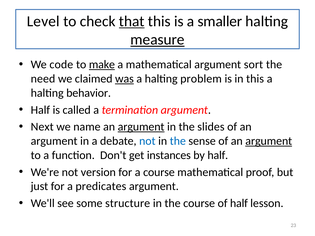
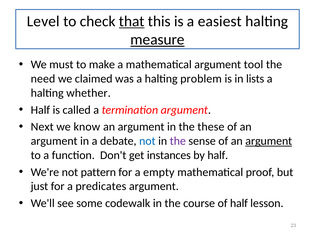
smaller: smaller -> easiest (220, 21)
code: code -> must (61, 65)
make underline: present -> none (102, 65)
sort: sort -> tool (253, 65)
was underline: present -> none (124, 79)
in this: this -> lists (255, 79)
behavior: behavior -> whether (89, 93)
name: name -> know (87, 127)
argument underline: present -> none (141, 127)
slides: slides -> these (211, 127)
the colour: blue -> purple (178, 141)
version: version -> pattern (98, 172)
a course: course -> empty (159, 172)
structure: structure -> codewalk (128, 204)
